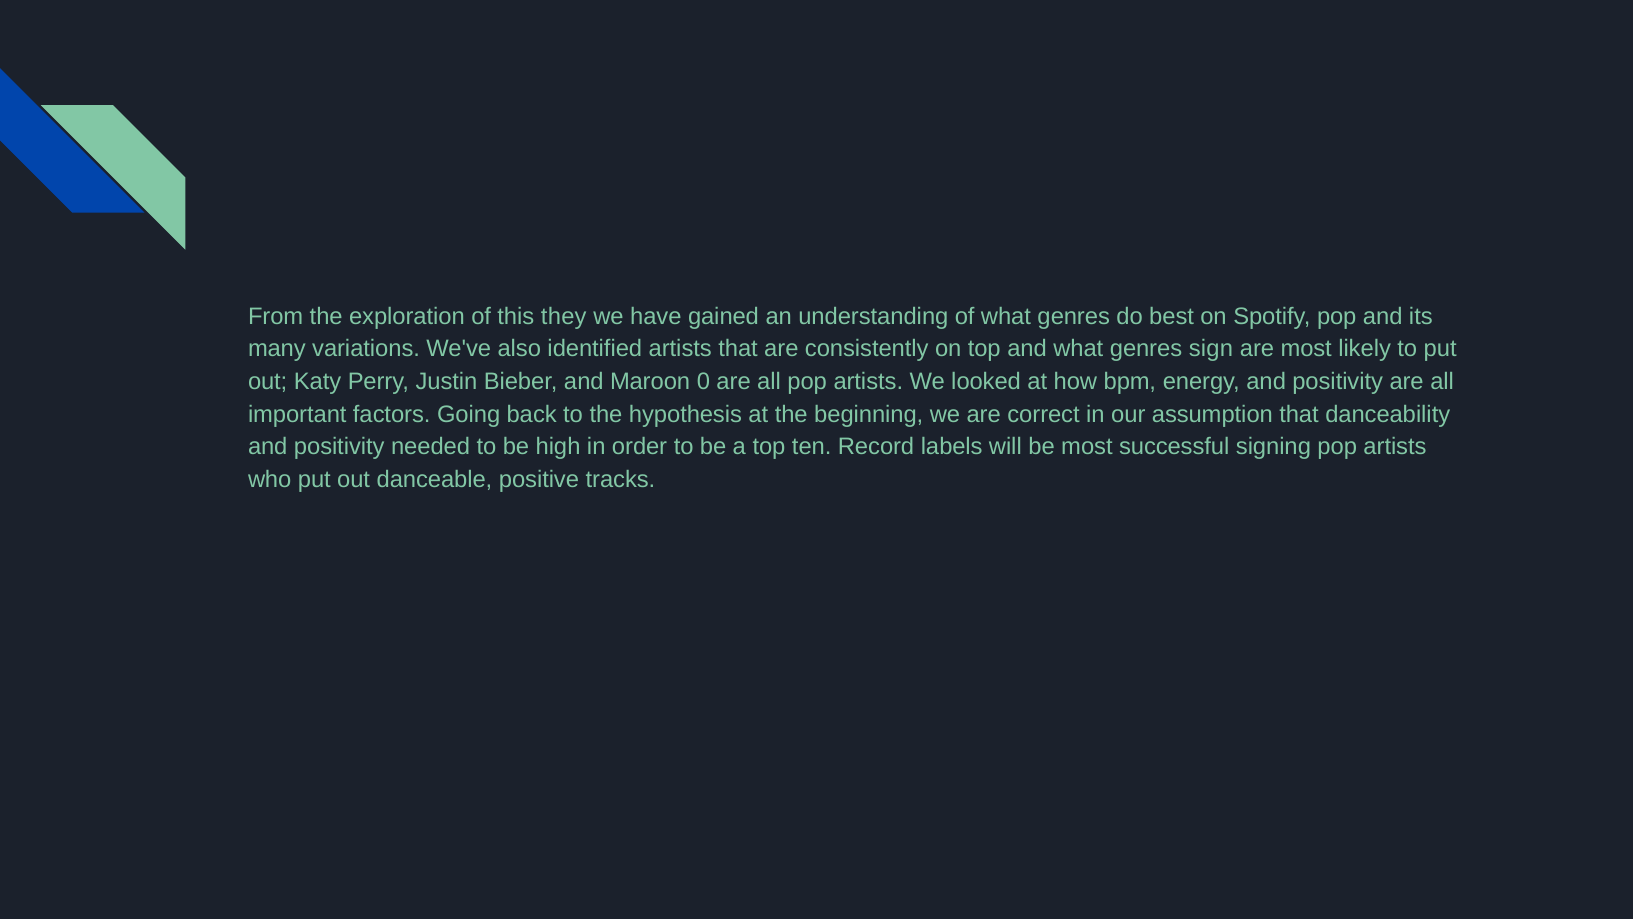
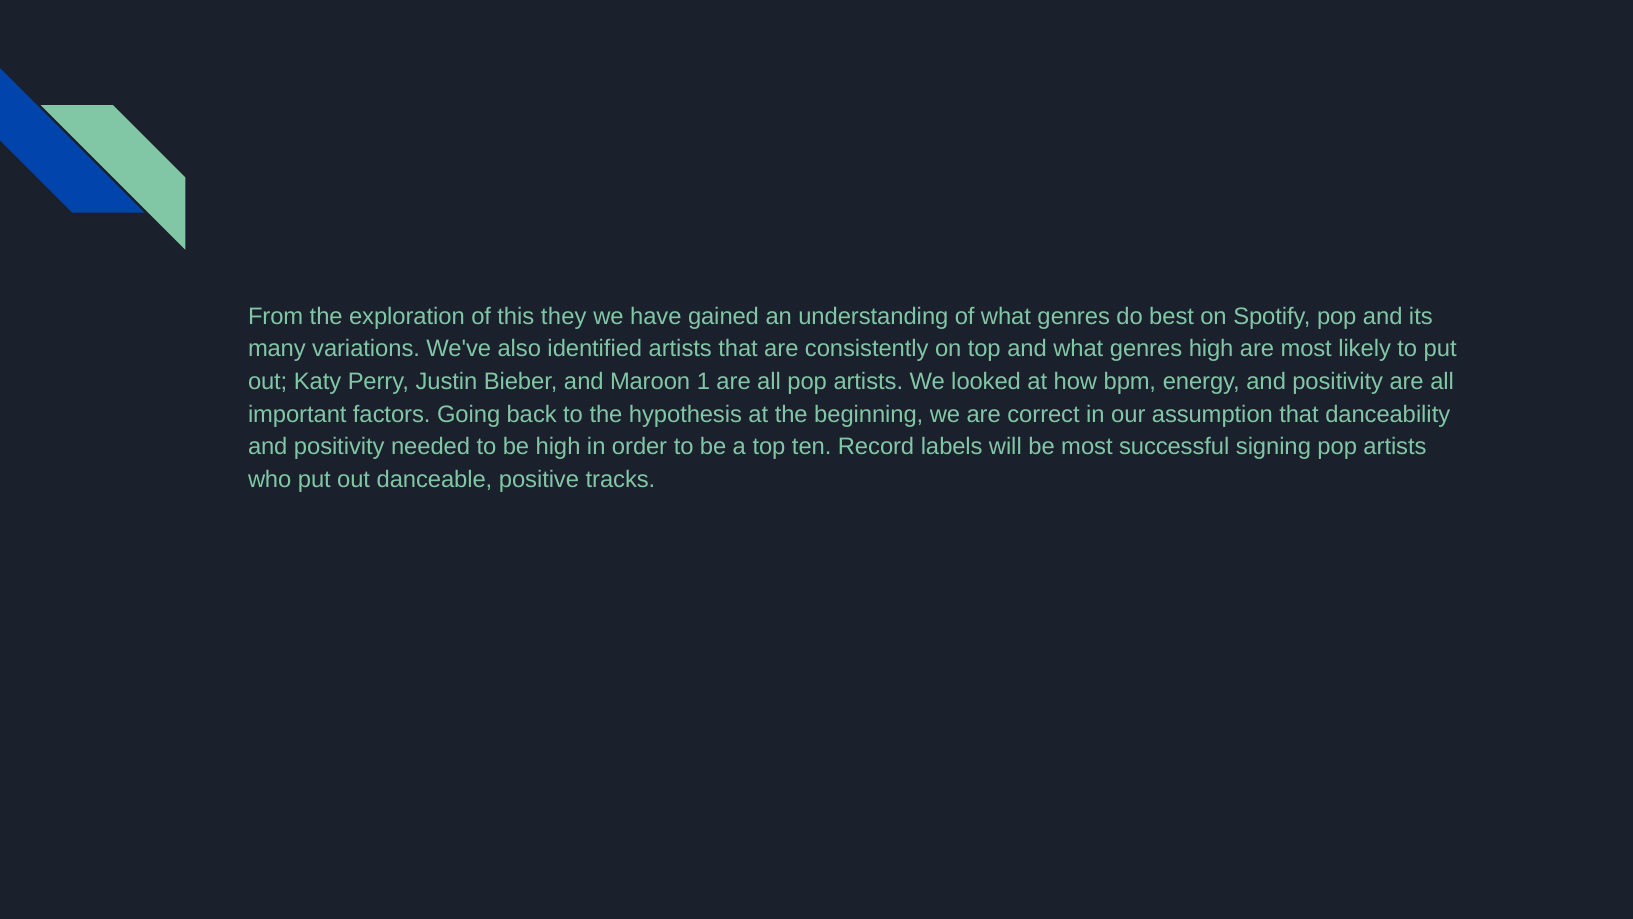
genres sign: sign -> high (1211, 349)
0: 0 -> 1 (703, 382)
